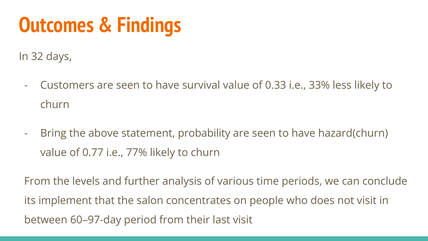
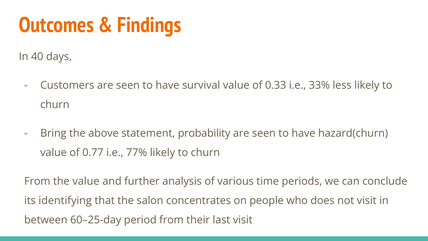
32: 32 -> 40 (37, 56)
the levels: levels -> value (86, 181)
implement: implement -> identifying (65, 201)
60–97-day: 60–97-day -> 60–25-day (96, 220)
